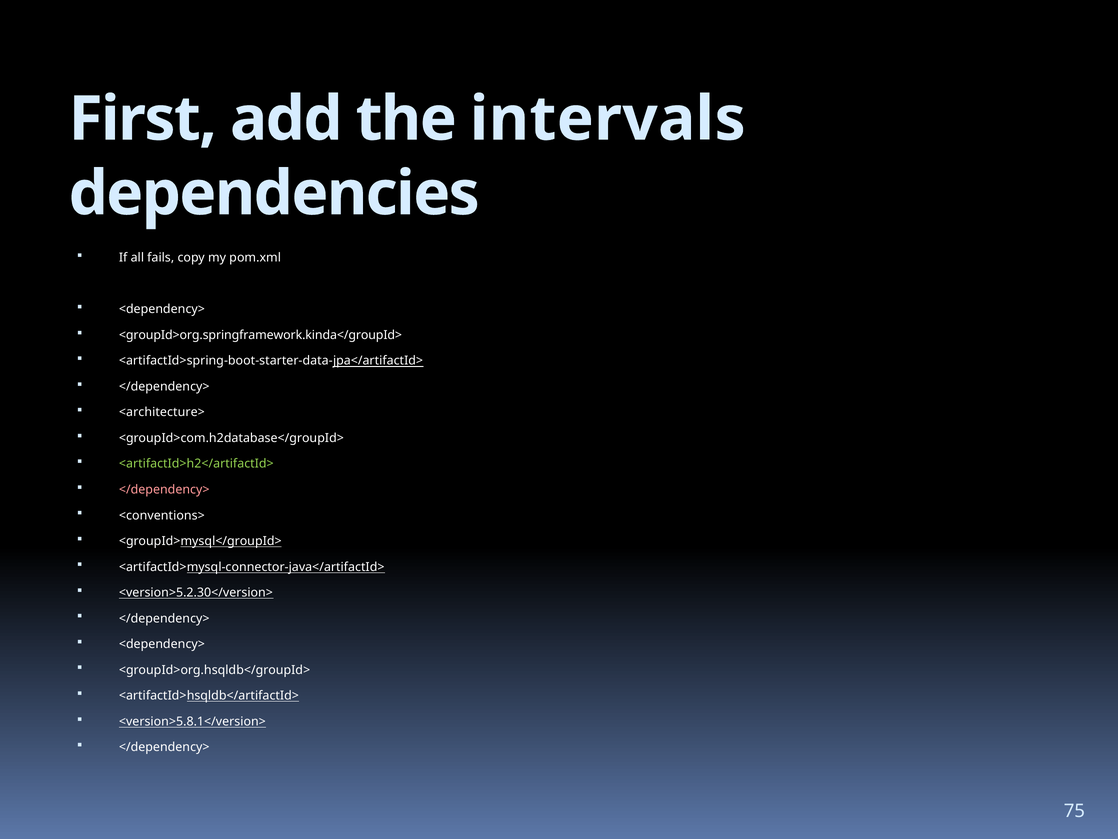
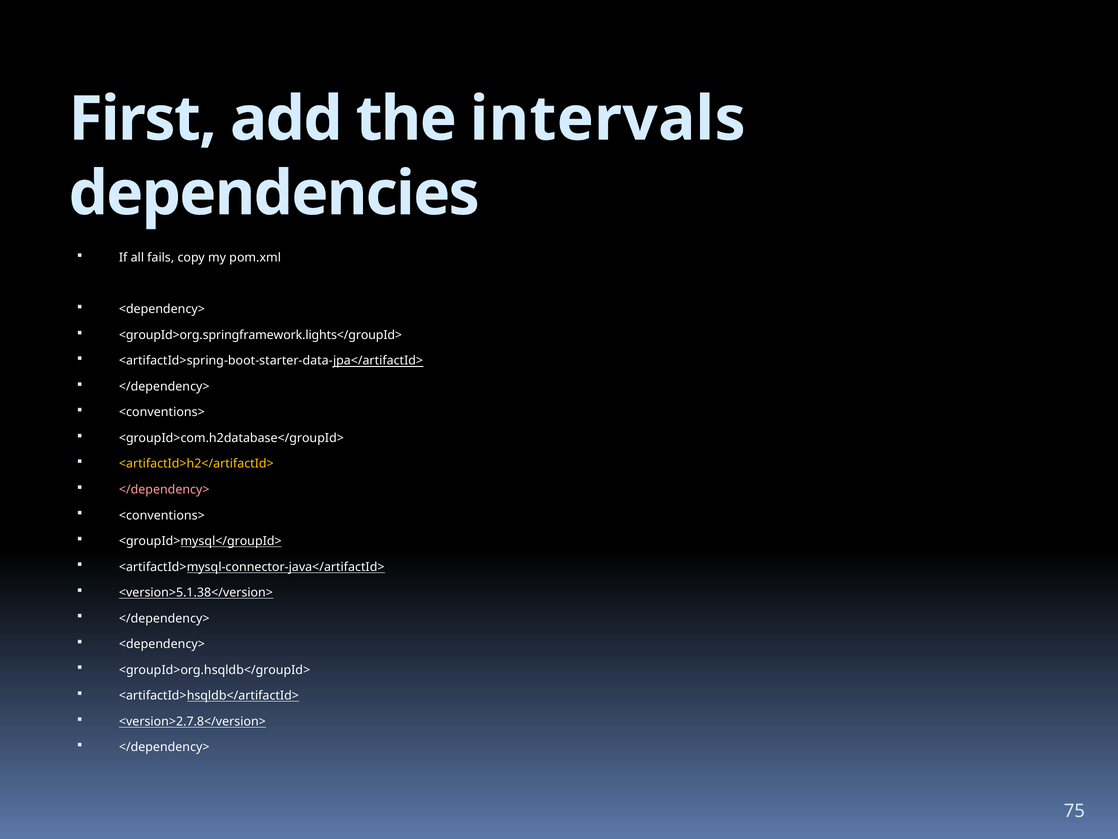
<groupId>org.springframework.kinda</groupId>: <groupId>org.springframework.kinda</groupId> -> <groupId>org.springframework.lights</groupId> (261, 335)
<architecture>: <architecture> -> <conventions> (162, 412)
<artifactId>h2</artifactId> colour: light green -> yellow (196, 464)
<version>5.2.30</version>: <version>5.2.30</version> -> <version>5.1.38</version> (196, 592)
<version>5.8.1</version>: <version>5.8.1</version> -> <version>2.7.8</version> (192, 721)
